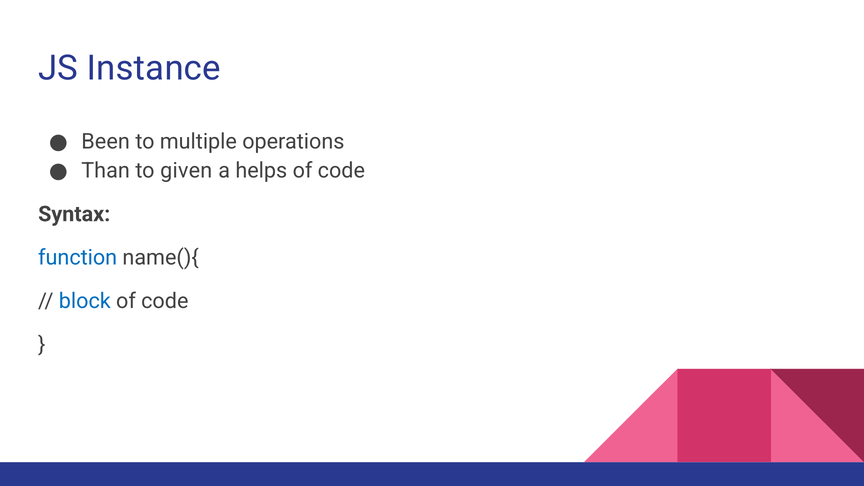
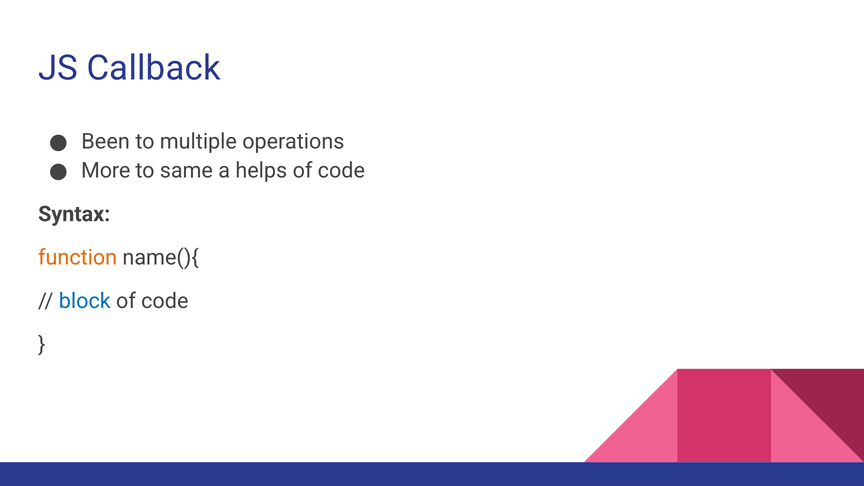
Instance: Instance -> Callback (154, 68)
Than: Than -> More (106, 171)
given: given -> same (186, 171)
function colour: blue -> orange (78, 258)
